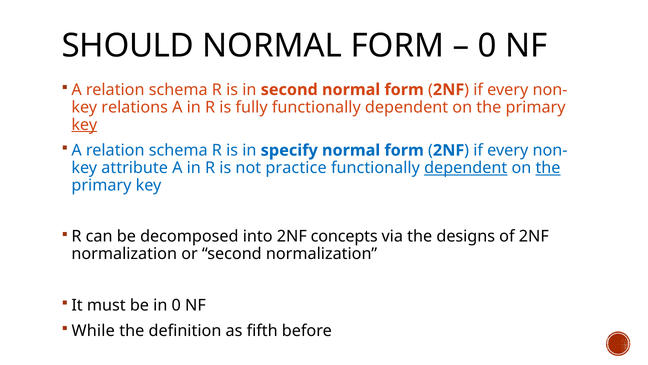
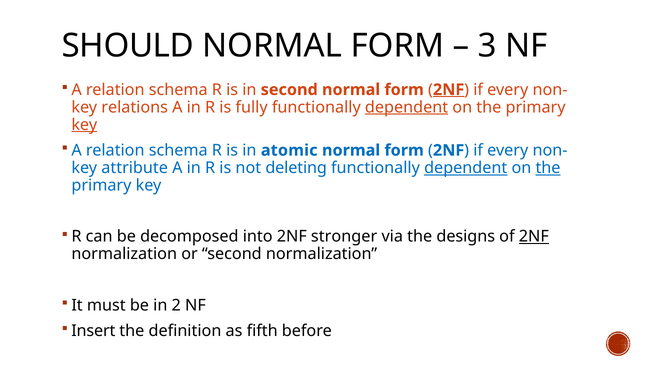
0: 0 -> 3 (487, 46)
2NF underline: none -> present (449, 90)
dependent underline: none -> present (407, 107)
specify: specify -> atomic (289, 150)
practice: practice -> deleting (296, 168)
concepts: concepts -> stronger (344, 236)
2NF underline: none -> present (534, 236)
in 0: 0 -> 2 (176, 305)
While: While -> Insert (93, 331)
